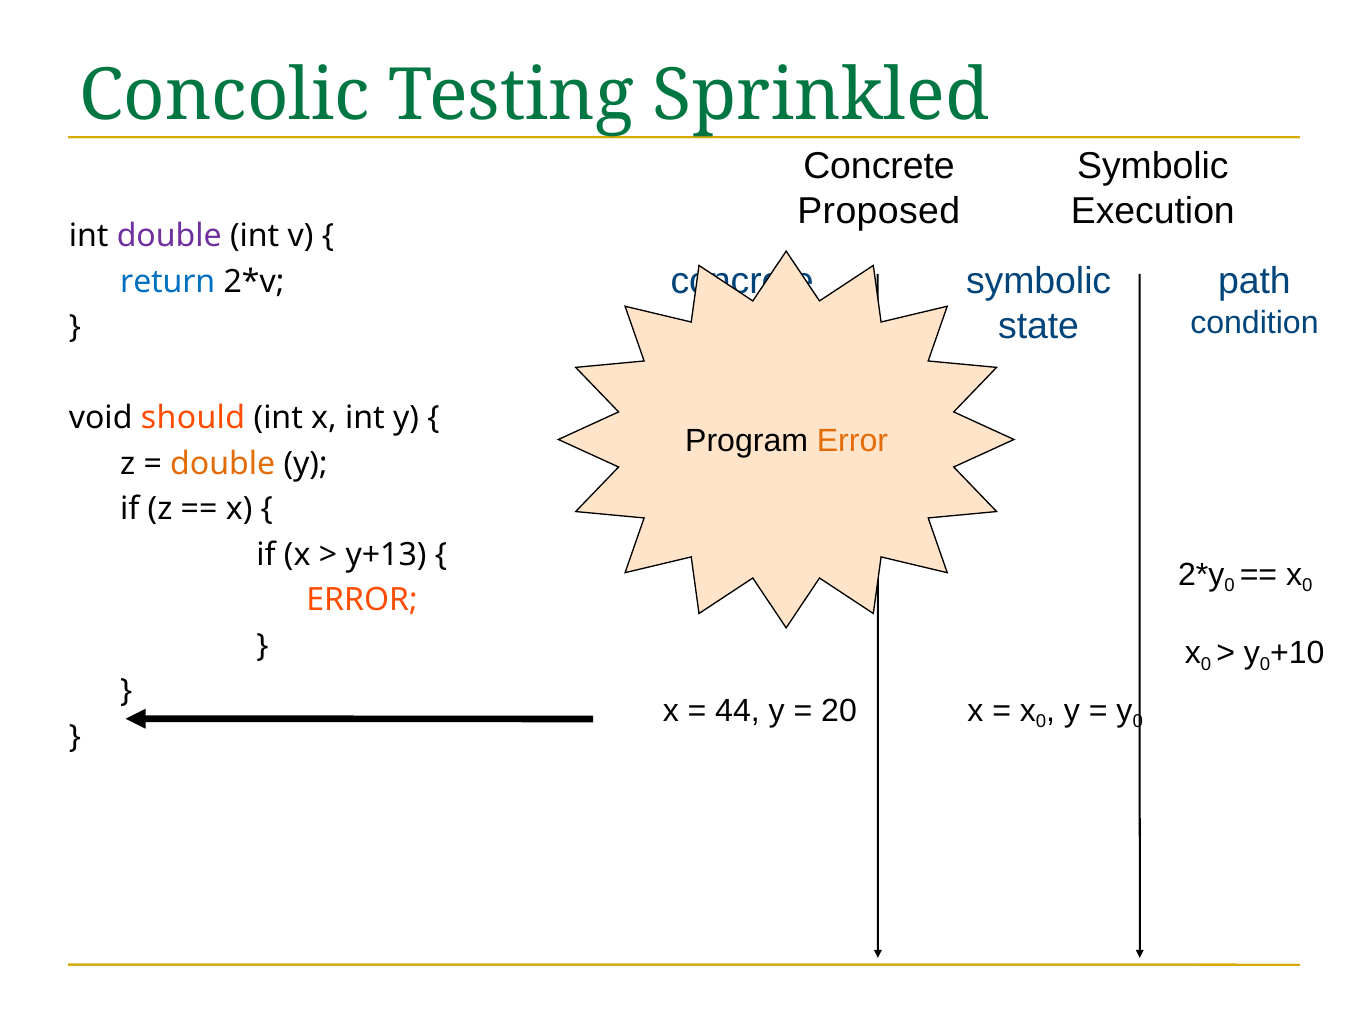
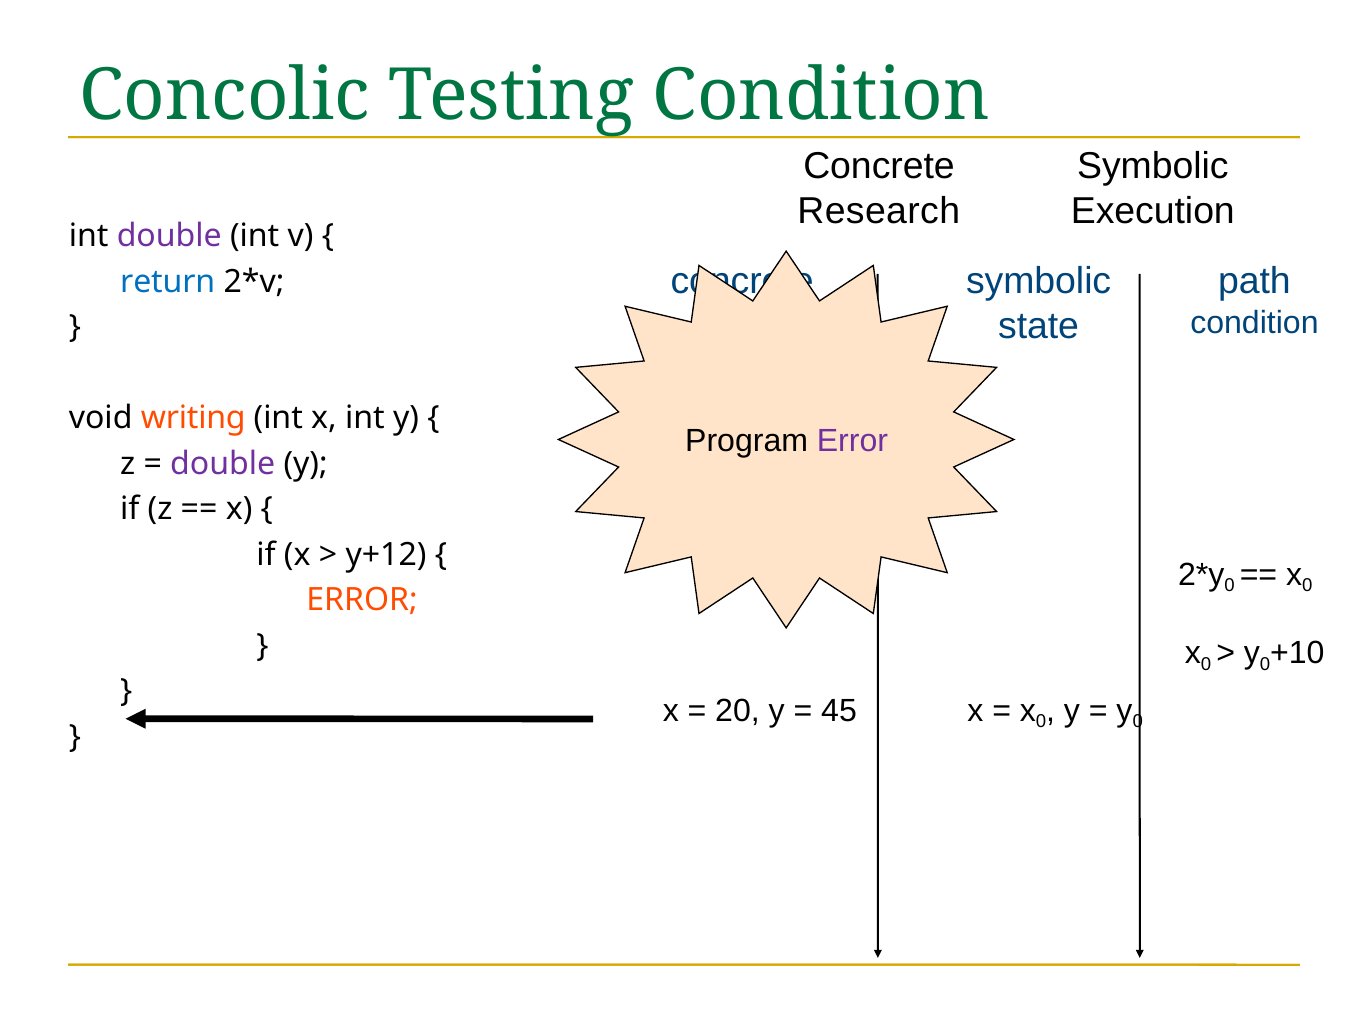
Testing Sprinkled: Sprinkled -> Condition (821, 95)
Proposed: Proposed -> Research (879, 212)
should: should -> writing (193, 418)
Error colour: orange -> purple (852, 441)
double colour: orange -> purple (223, 464)
y+13: y+13 -> y+12 (386, 555)
44: 44 -> 20 (738, 711)
20: 20 -> 45 (839, 711)
